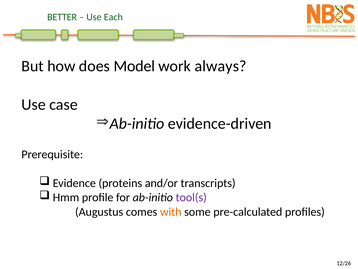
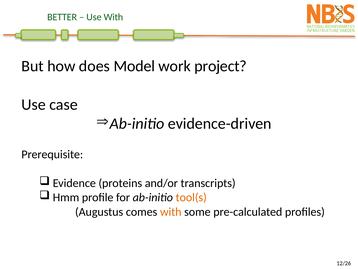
Use Each: Each -> With (113, 17)
always: always -> project (221, 66)
tool(s colour: purple -> orange (191, 197)
